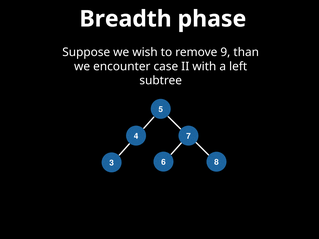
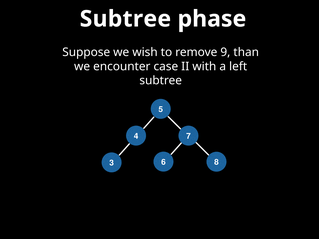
Breadth: Breadth -> Subtree (125, 19)
